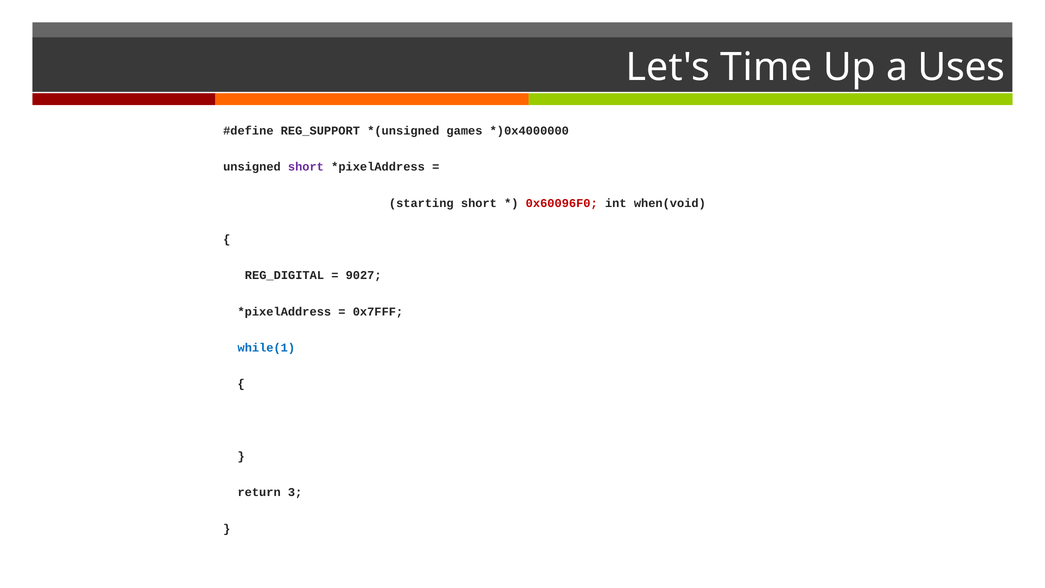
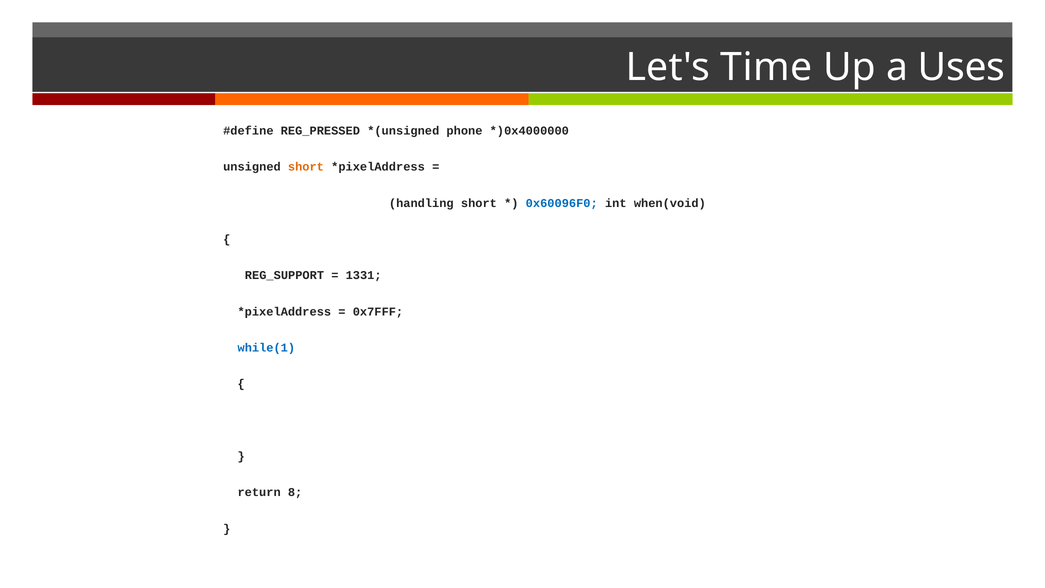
REG_SUPPORT: REG_SUPPORT -> REG_PRESSED (320, 131)
games: games -> phone (464, 131)
short colour: purple -> orange (306, 167)
starting: starting -> handling (421, 203)
0x60096F0 colour: red -> blue (562, 203)
REG_DIGITAL: REG_DIGITAL -> REG_SUPPORT (284, 275)
9027: 9027 -> 1331 (364, 275)
3: 3 -> 8 (295, 492)
